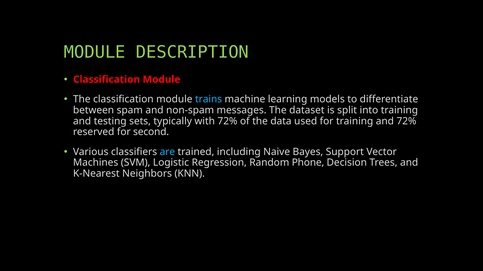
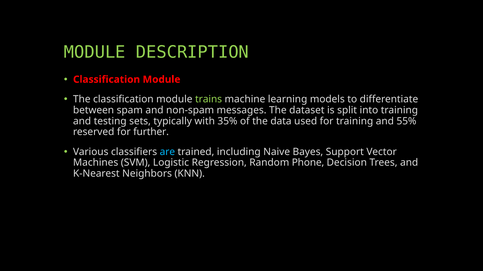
trains colour: light blue -> light green (209, 100)
with 72%: 72% -> 35% (227, 121)
and 72%: 72% -> 55% (406, 121)
second: second -> further (151, 132)
